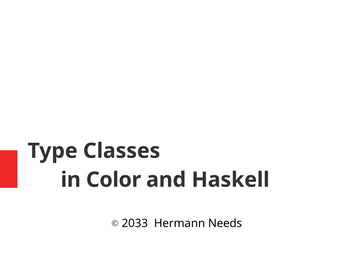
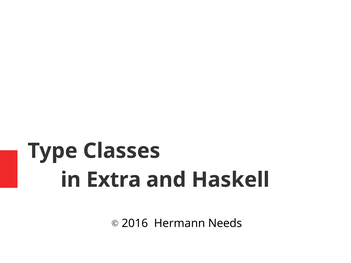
Color: Color -> Extra (114, 180)
2033: 2033 -> 2016 (135, 223)
